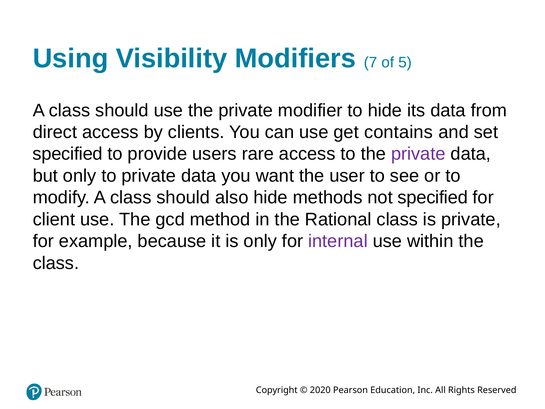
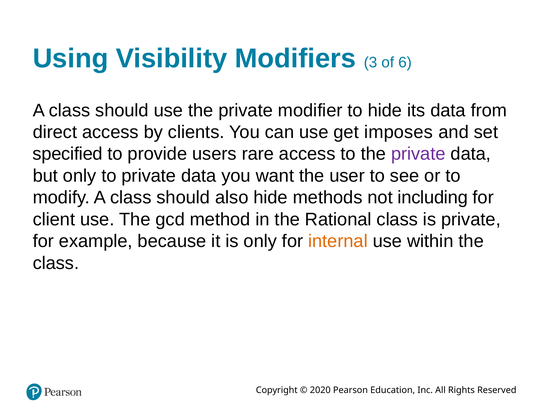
7: 7 -> 3 (371, 62)
5: 5 -> 6 (405, 62)
contains: contains -> imposes (399, 132)
not specified: specified -> including (433, 197)
internal colour: purple -> orange (338, 241)
